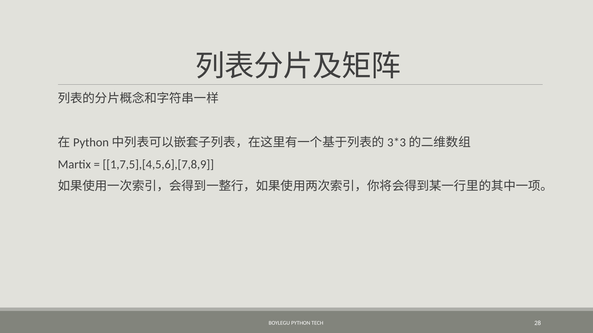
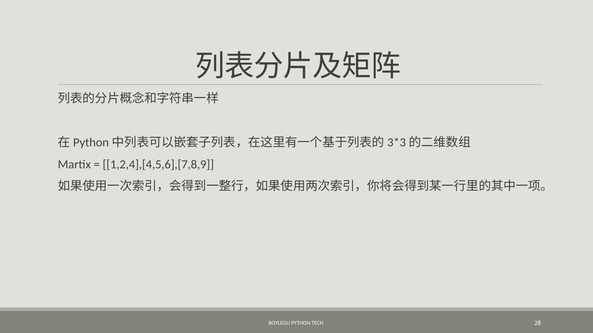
1,7,5],[4,5,6],[7,8,9: 1,7,5],[4,5,6],[7,8,9 -> 1,2,4],[4,5,6],[7,8,9 (158, 165)
